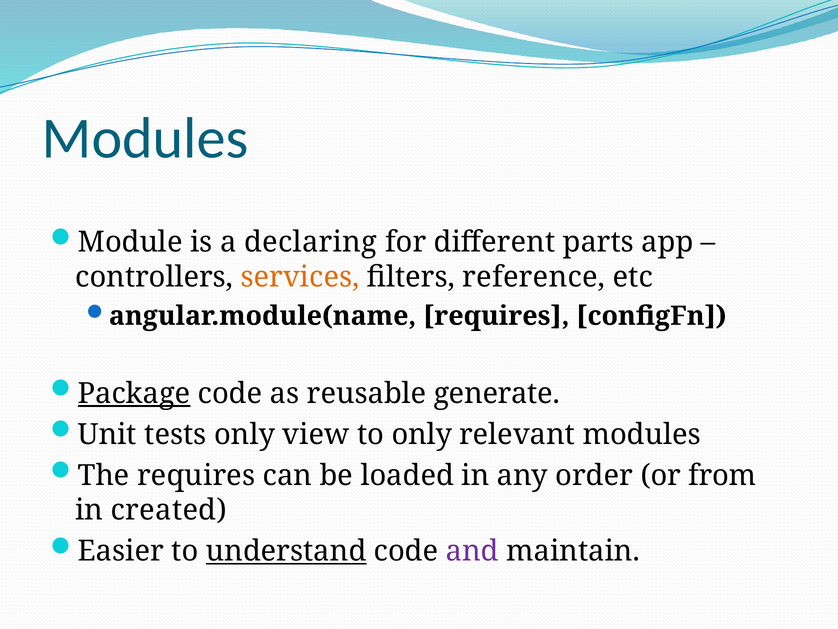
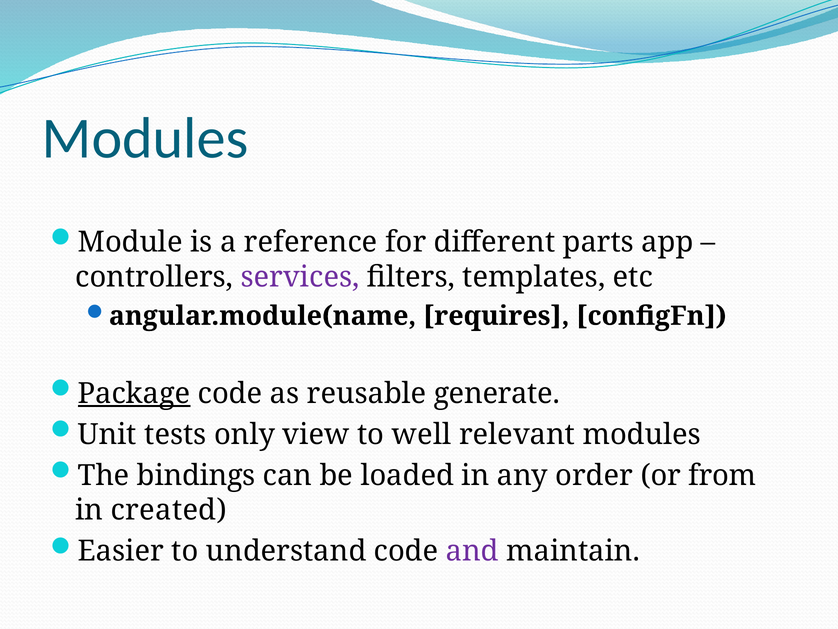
declaring: declaring -> reference (311, 242)
services colour: orange -> purple (300, 277)
reference: reference -> templates (534, 277)
to only: only -> well (422, 434)
The requires: requires -> bindings (196, 475)
understand underline: present -> none (286, 551)
